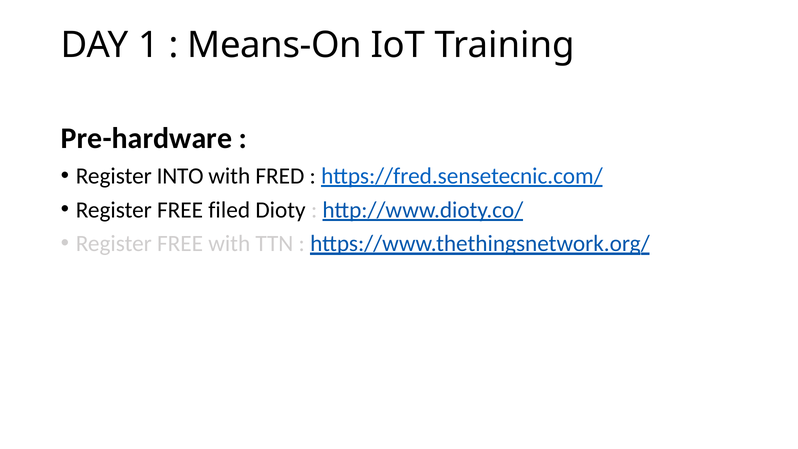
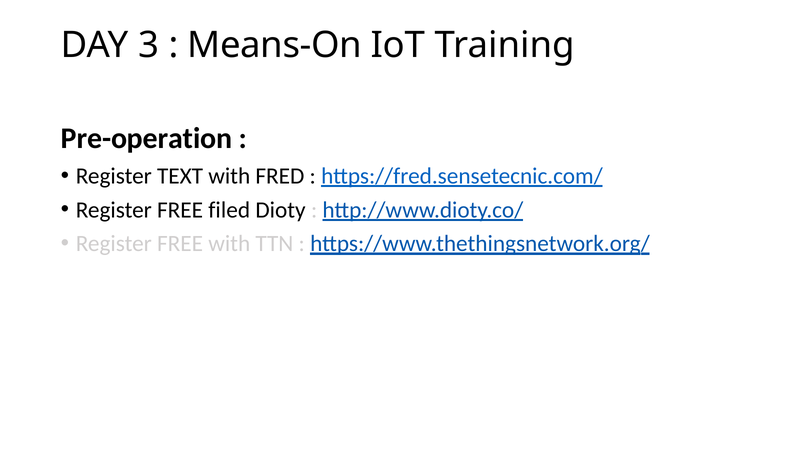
1: 1 -> 3 (149, 45)
Pre-hardware: Pre-hardware -> Pre-operation (147, 138)
INTO: INTO -> TEXT (180, 176)
